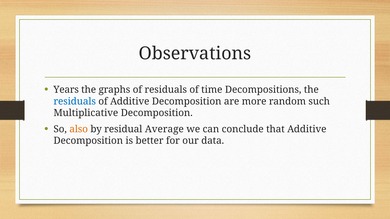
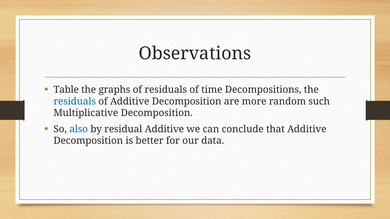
Years: Years -> Table (66, 90)
also colour: orange -> blue (79, 129)
residual Average: Average -> Additive (164, 129)
